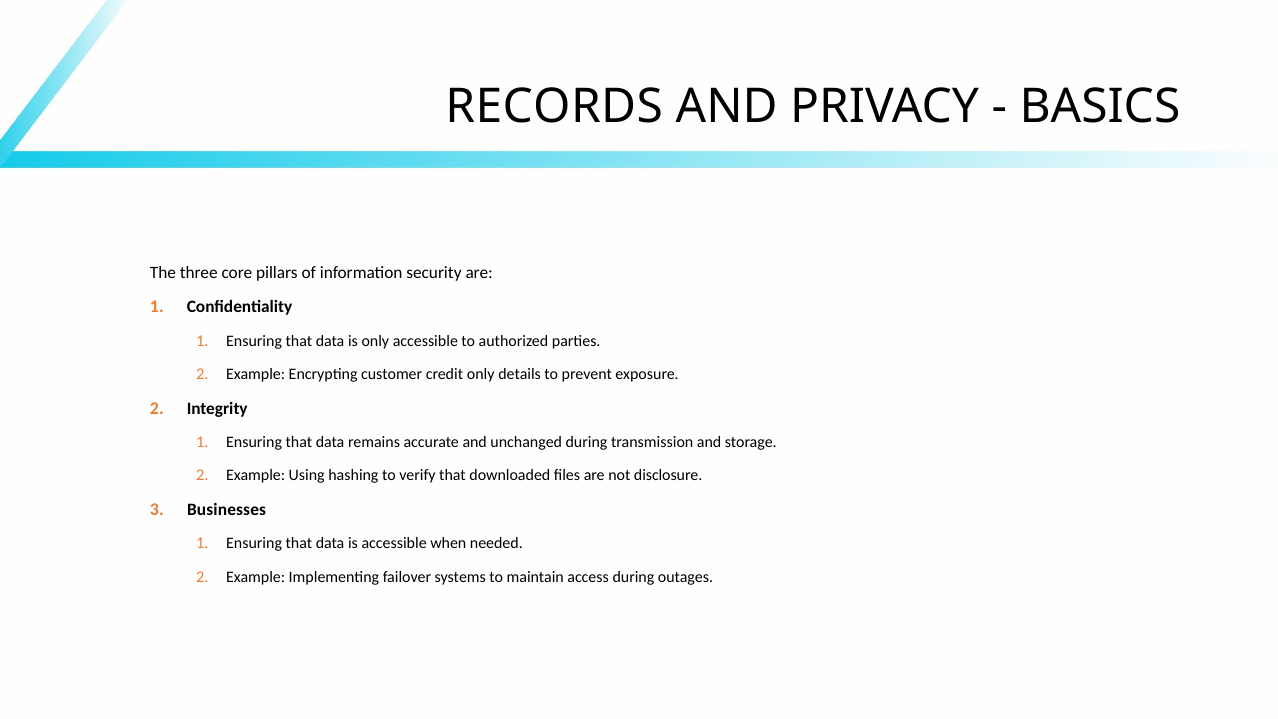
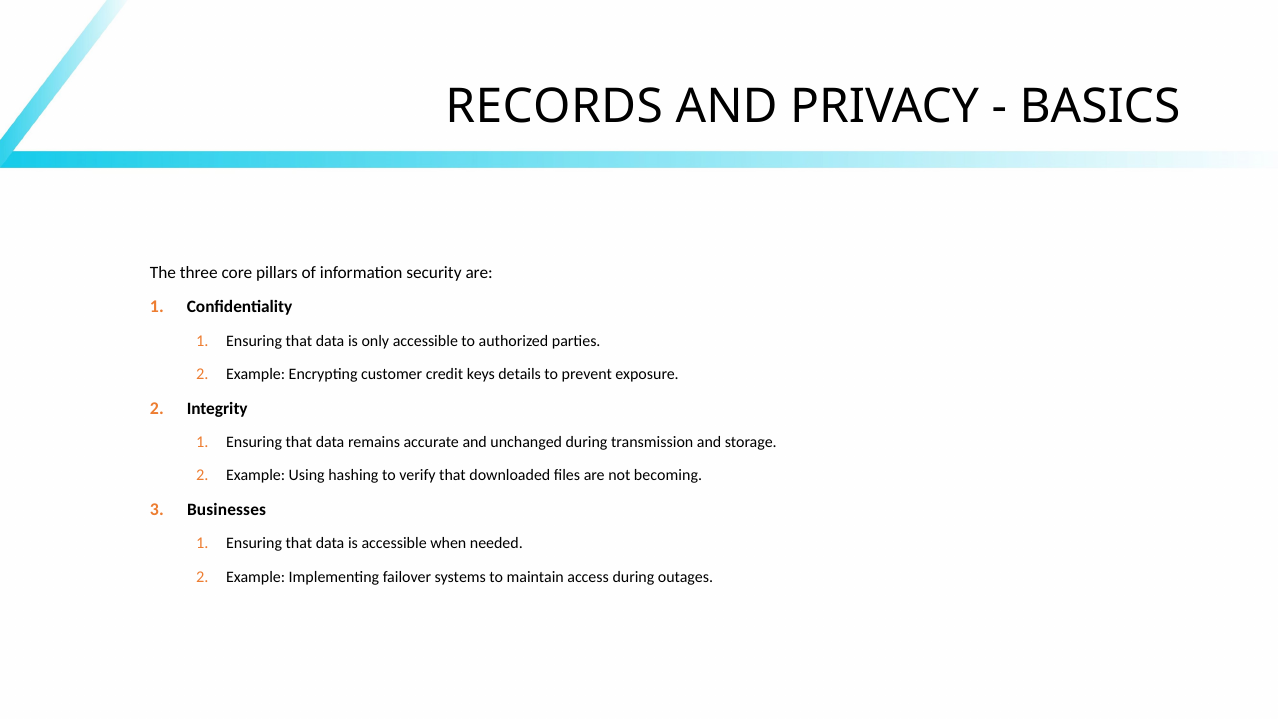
credit only: only -> keys (481, 374)
disclosure: disclosure -> becoming (668, 476)
